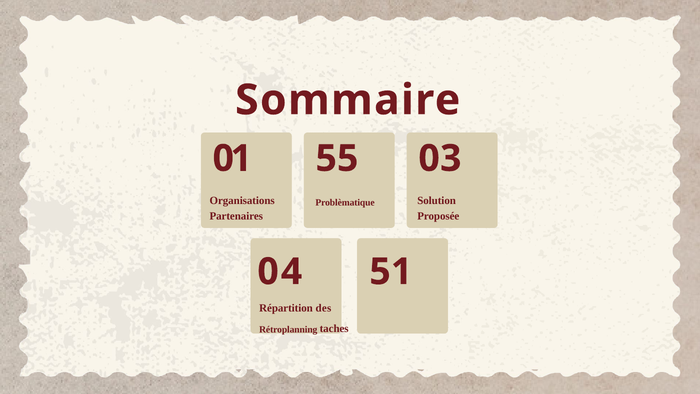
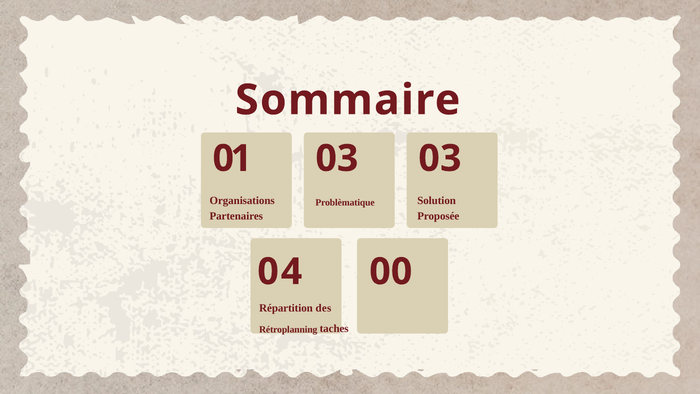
01 55: 55 -> 03 (337, 158)
51: 51 -> 00 (391, 272)
